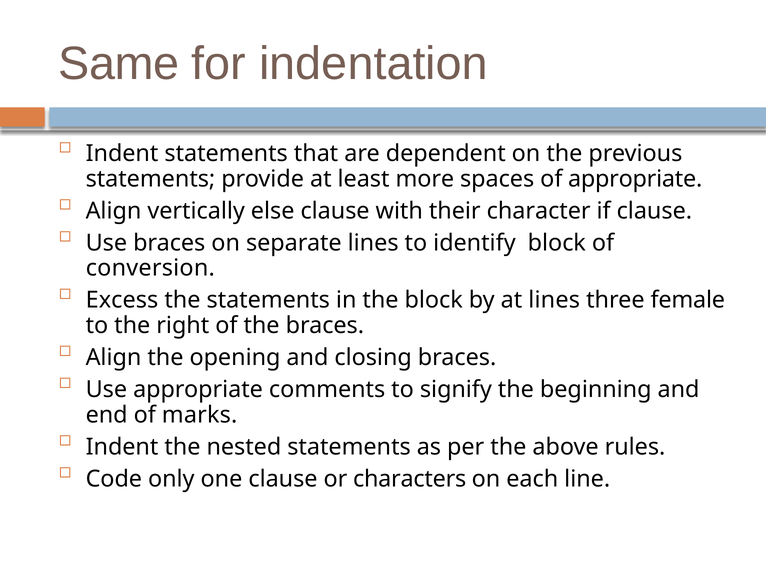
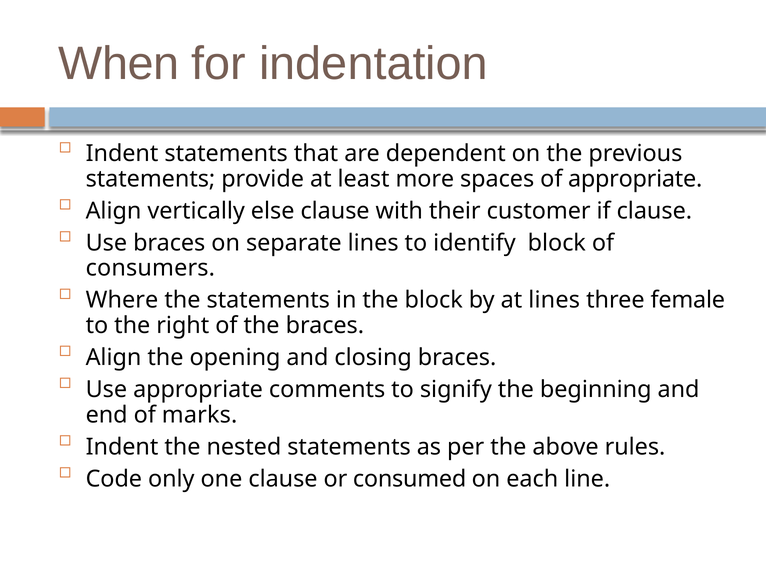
Same: Same -> When (119, 64)
character: character -> customer (539, 211)
conversion: conversion -> consumers (150, 268)
Excess: Excess -> Where (122, 300)
characters: characters -> consumed (410, 478)
